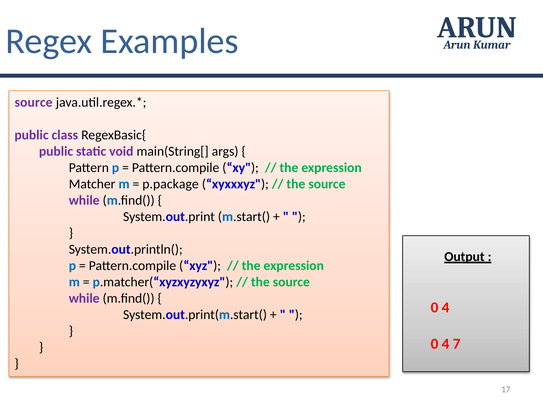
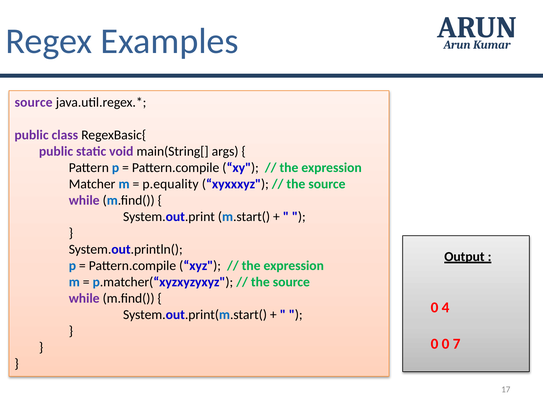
p.package: p.package -> p.equality (171, 184)
4: 4 -> 0 (446, 343)
